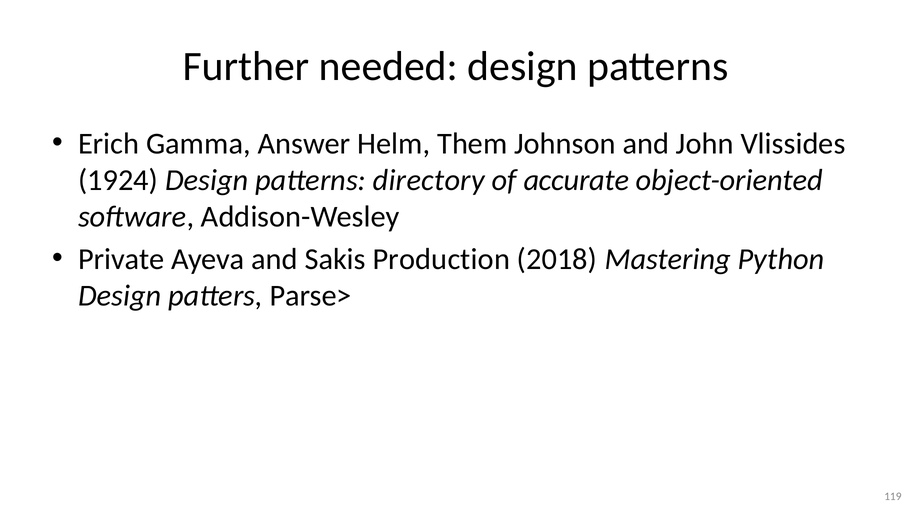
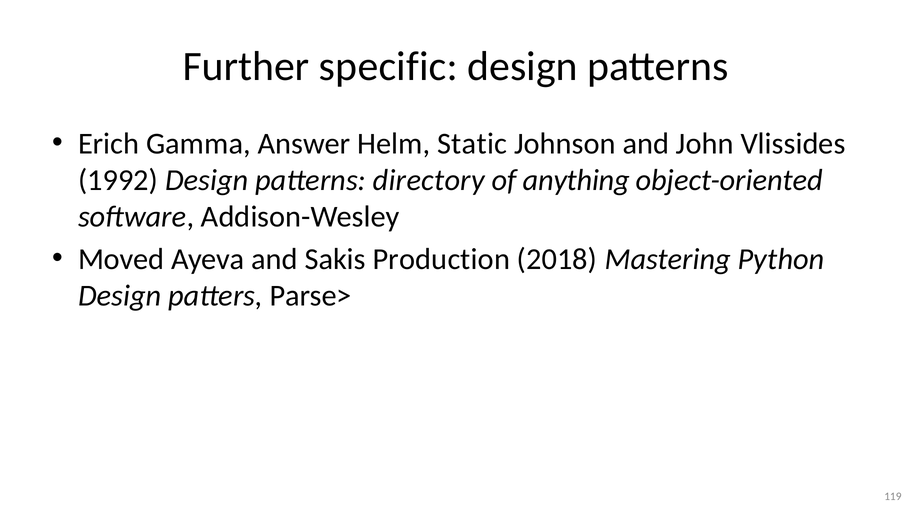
needed: needed -> specific (388, 66)
Them: Them -> Static (472, 143)
1924: 1924 -> 1992 (118, 180)
accurate: accurate -> anything (576, 180)
Private: Private -> Moved (121, 259)
